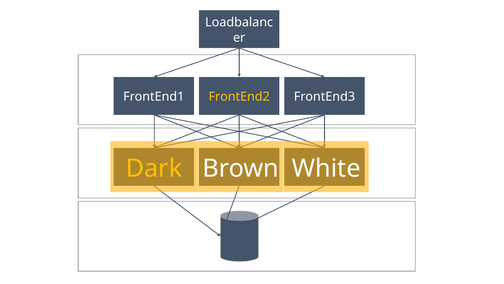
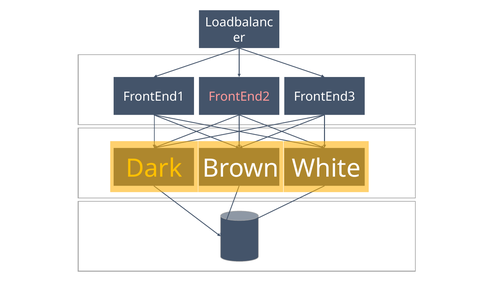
FrontEnd2 colour: yellow -> pink (239, 97)
